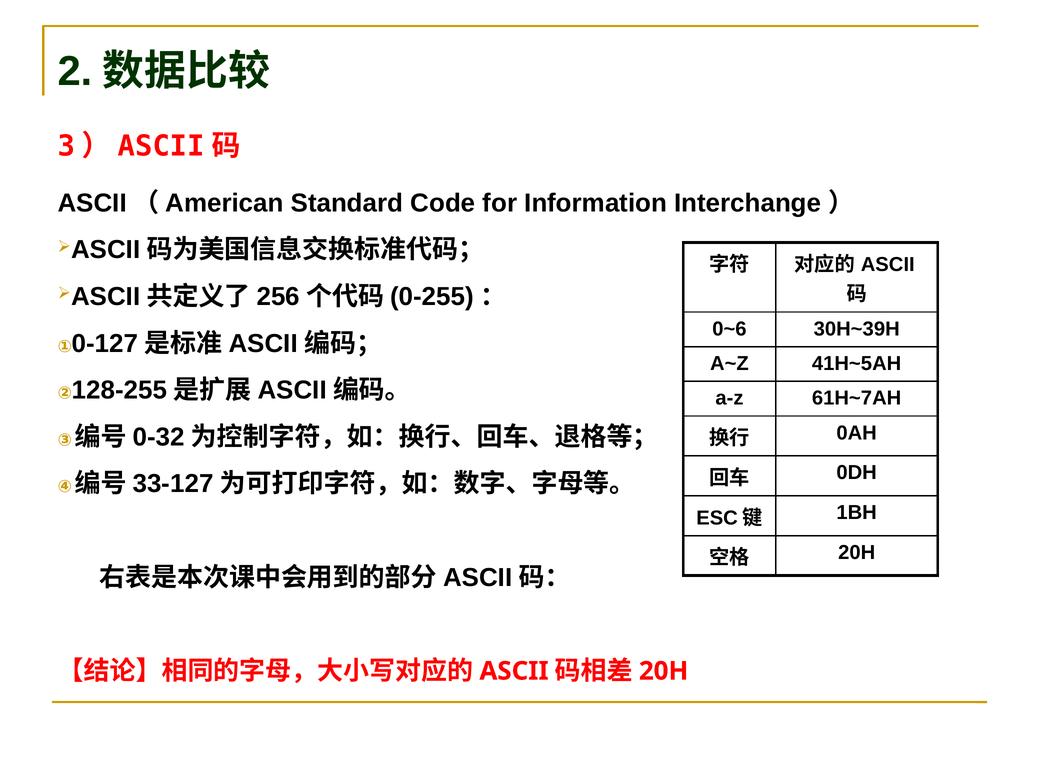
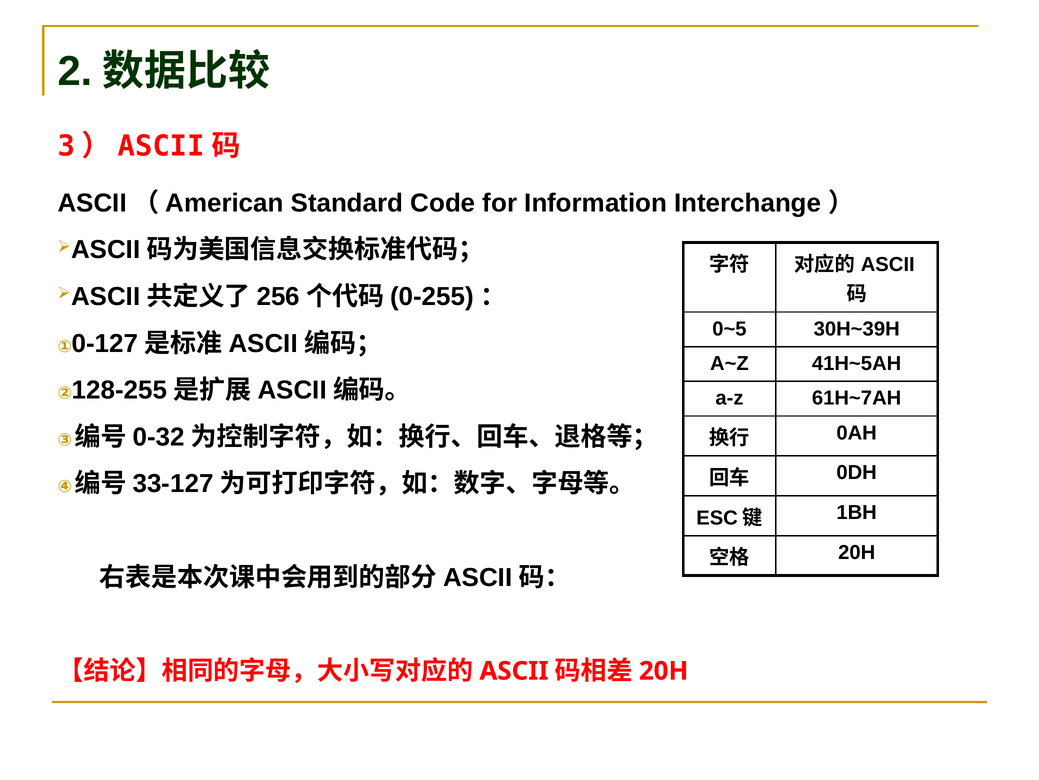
0~6: 0~6 -> 0~5 (729, 329)
